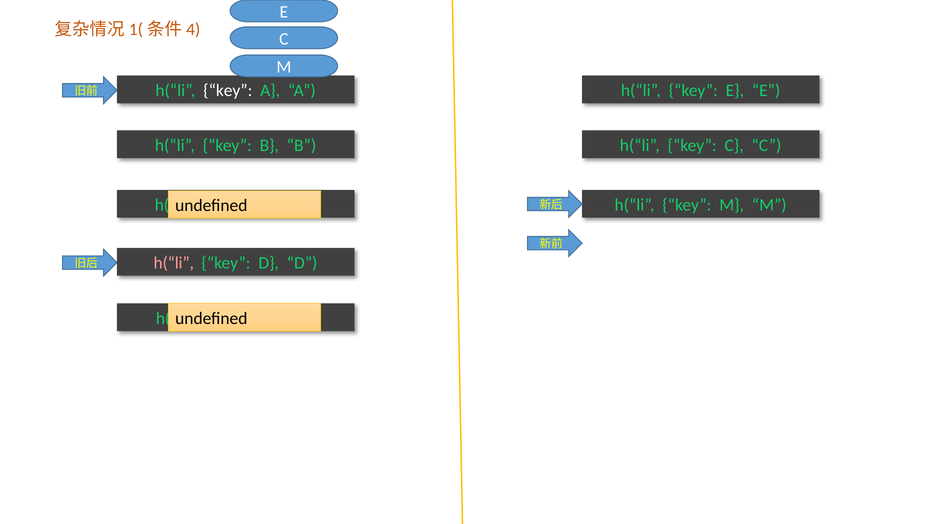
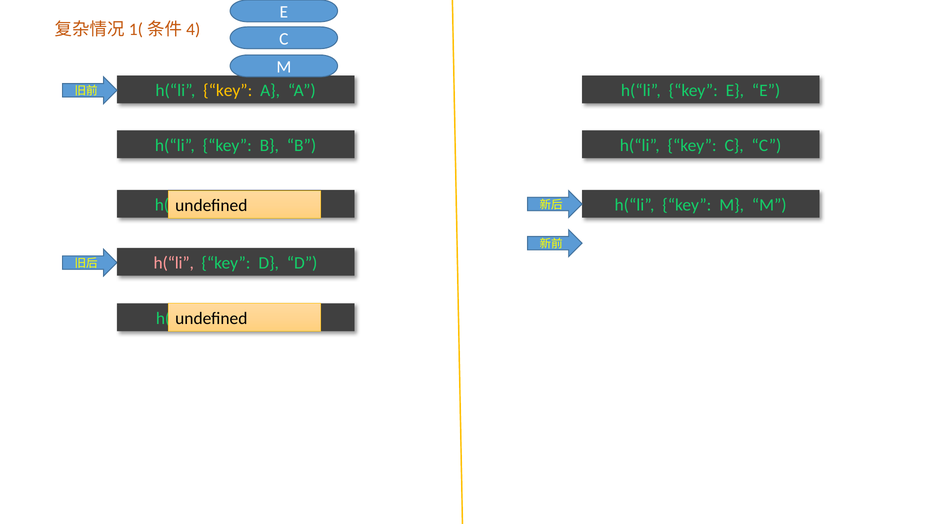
key colour: white -> yellow (228, 91)
